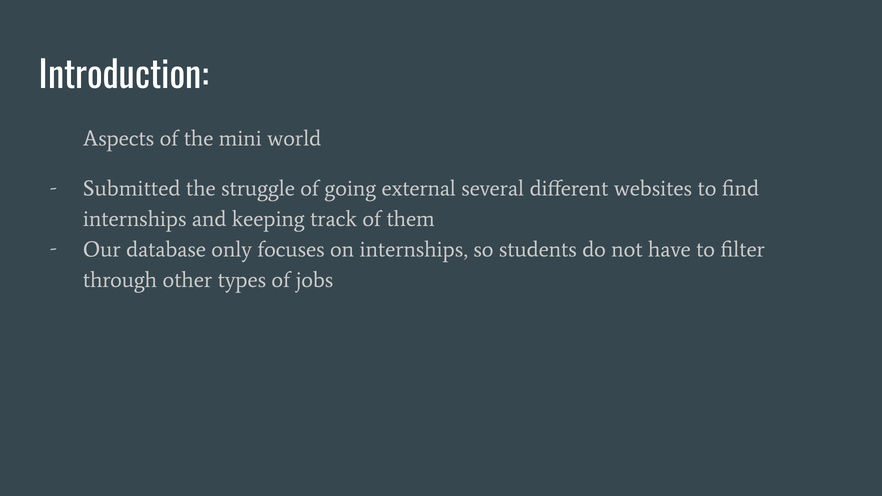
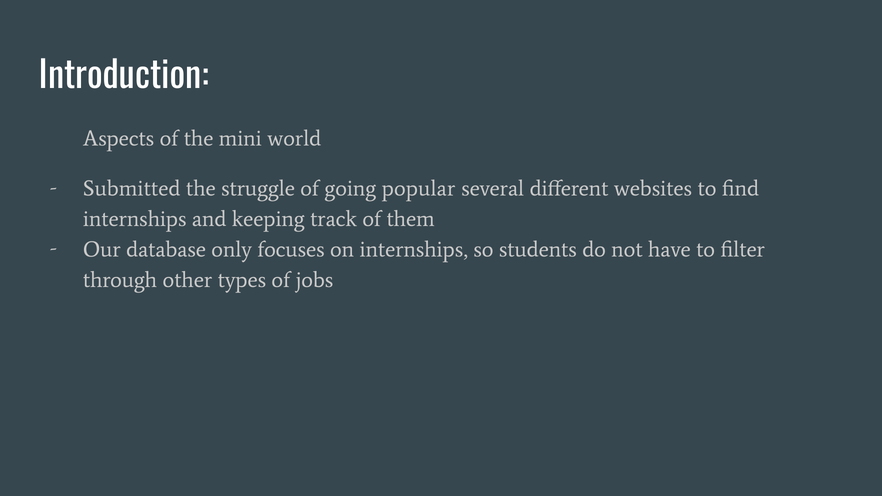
external: external -> popular (419, 189)
